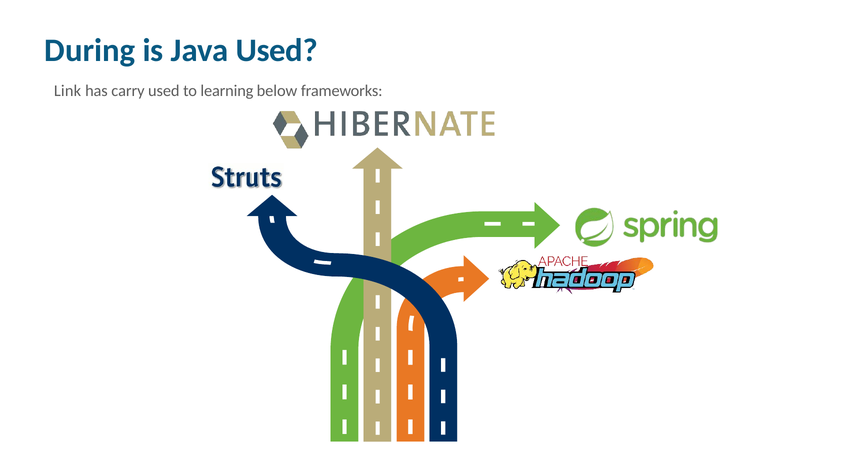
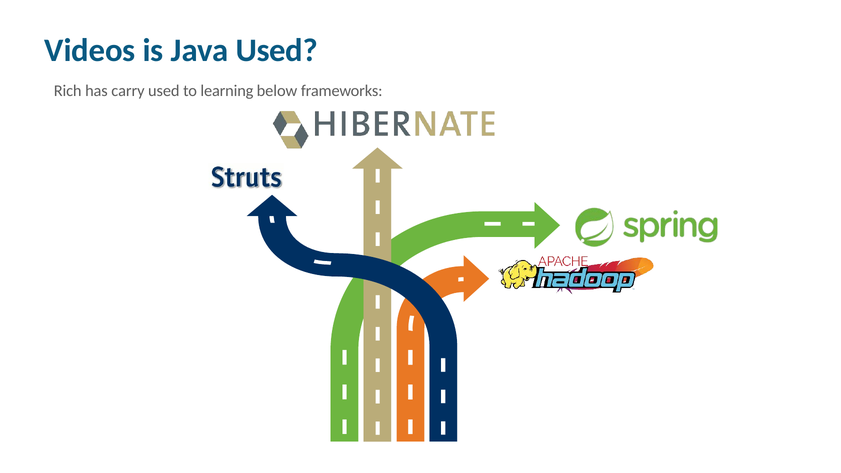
During: During -> Videos (90, 51)
Link: Link -> Rich (68, 91)
